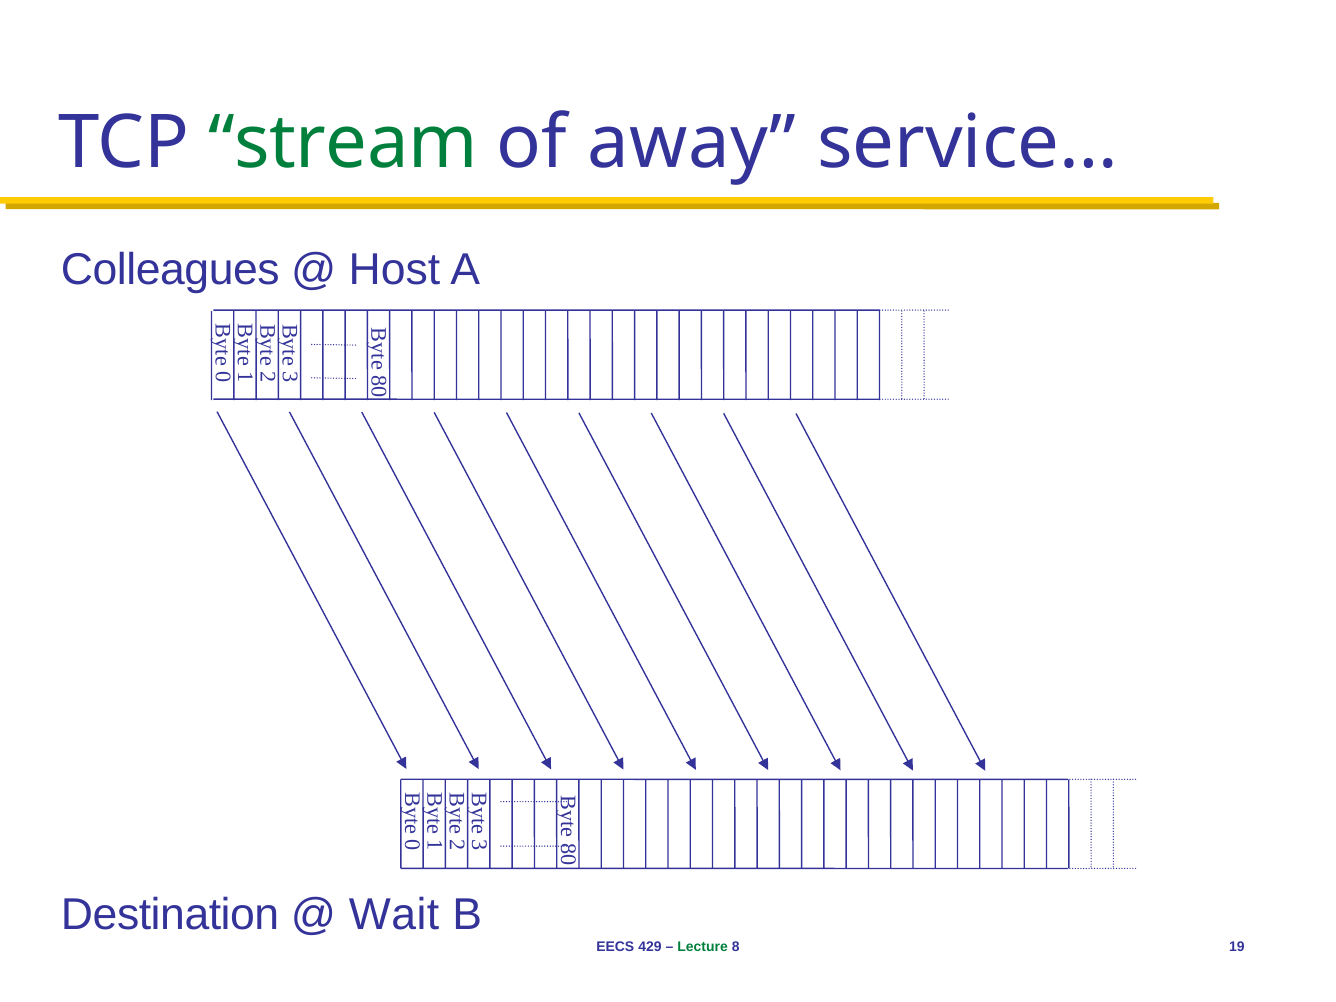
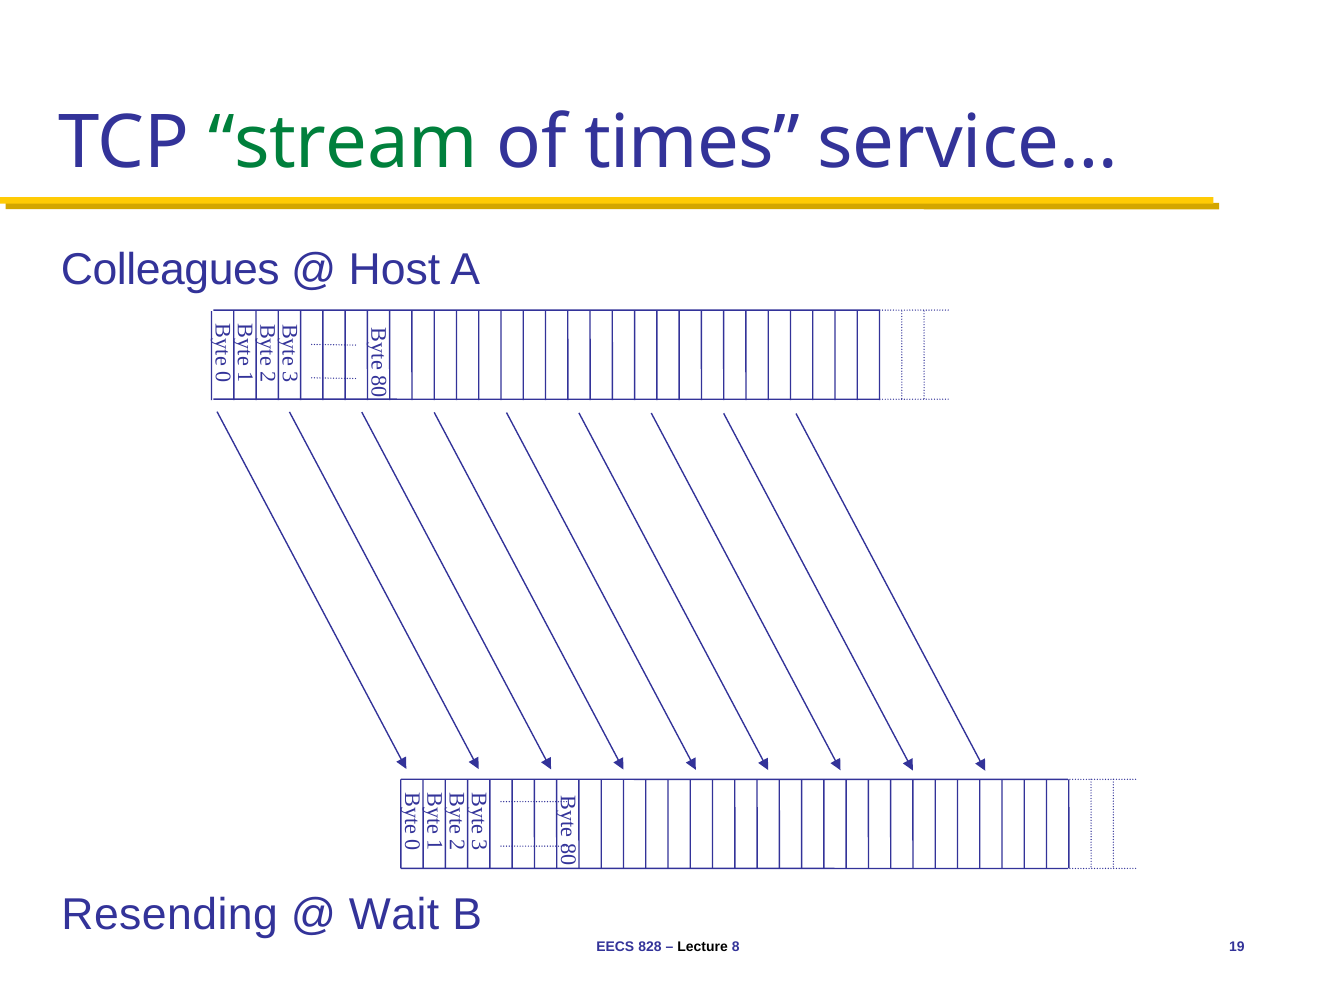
away: away -> times (692, 143)
Destination: Destination -> Resending (170, 915)
429: 429 -> 828 (650, 947)
Lecture colour: green -> black (703, 947)
